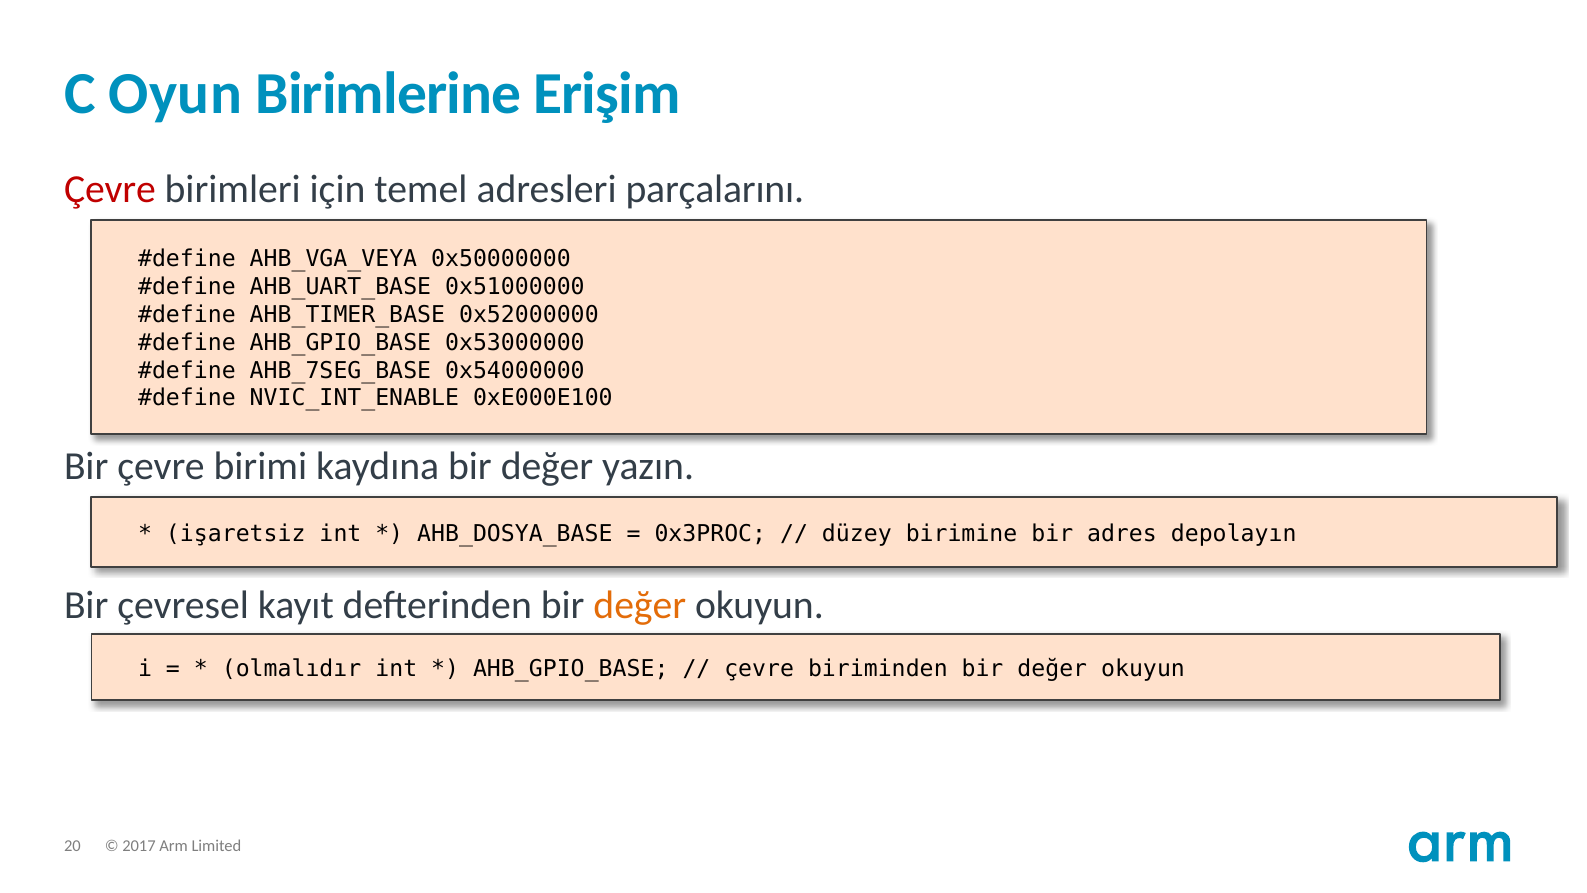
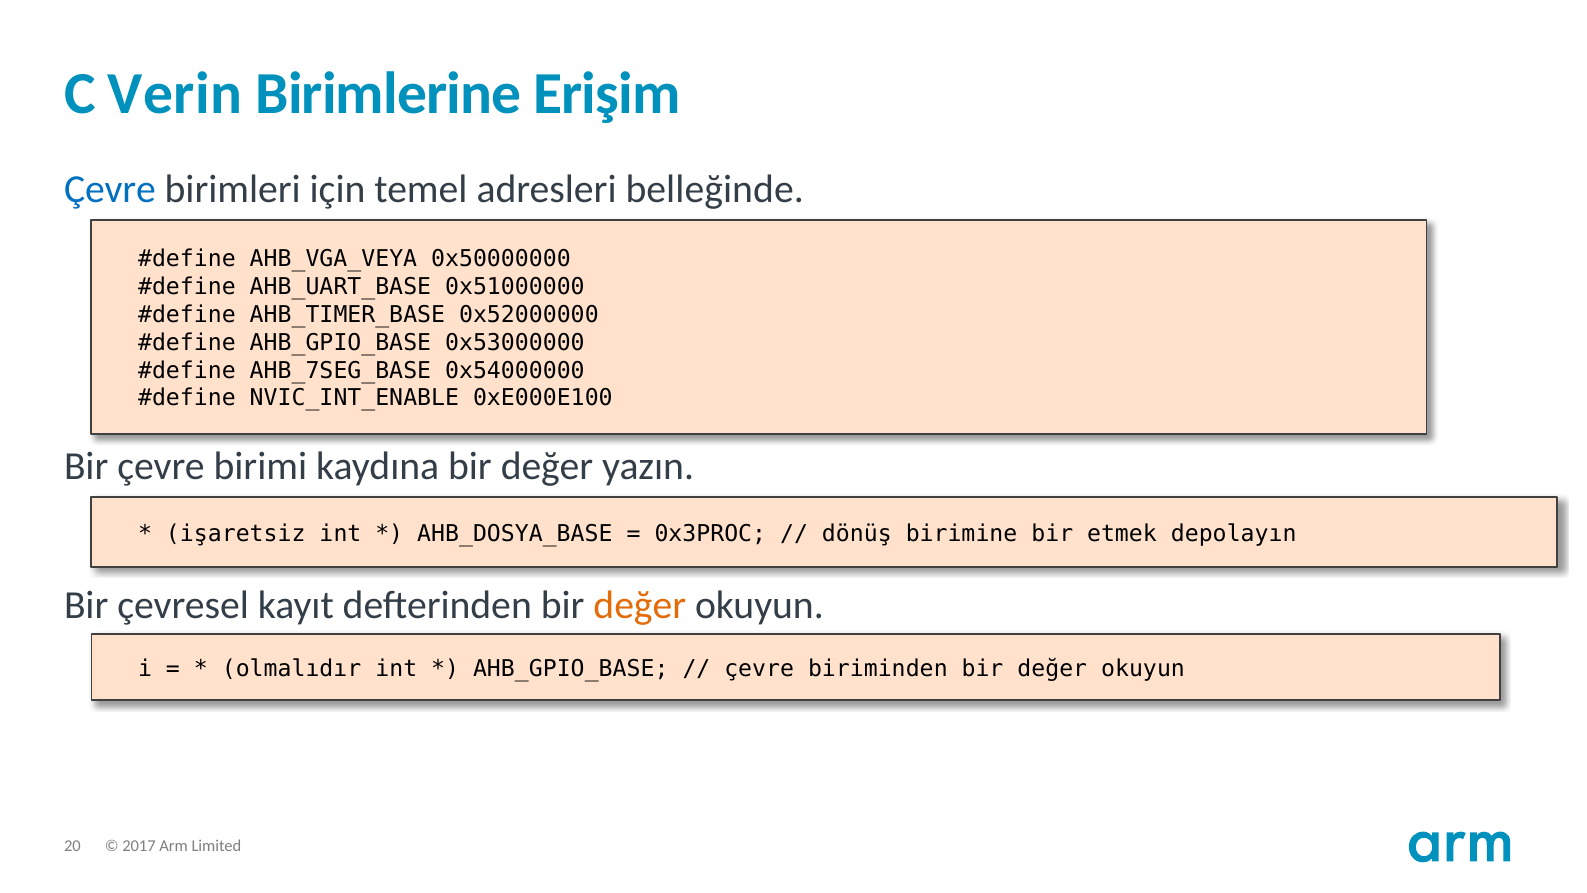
Oyun: Oyun -> Verin (175, 93)
Çevre colour: red -> blue (110, 189)
parçalarını: parçalarını -> belleğinde (715, 189)
düzey: düzey -> dönüş (857, 533)
adres: adres -> etmek (1122, 533)
